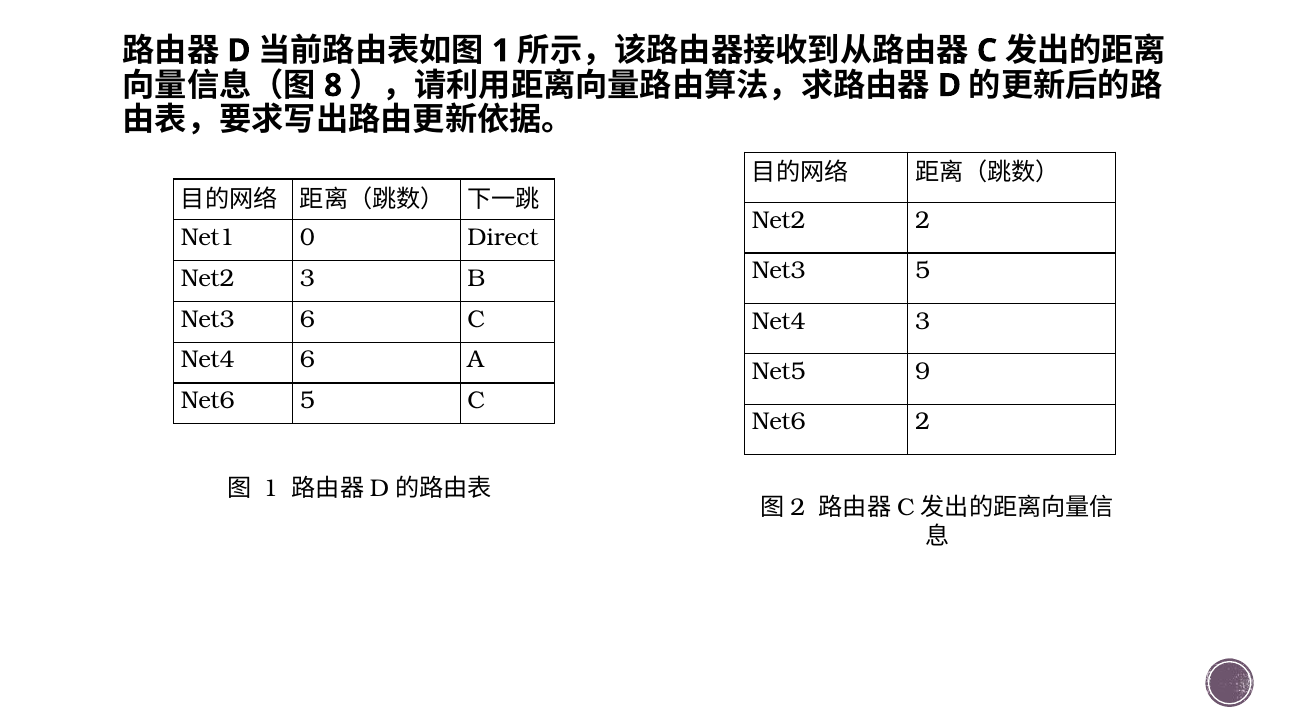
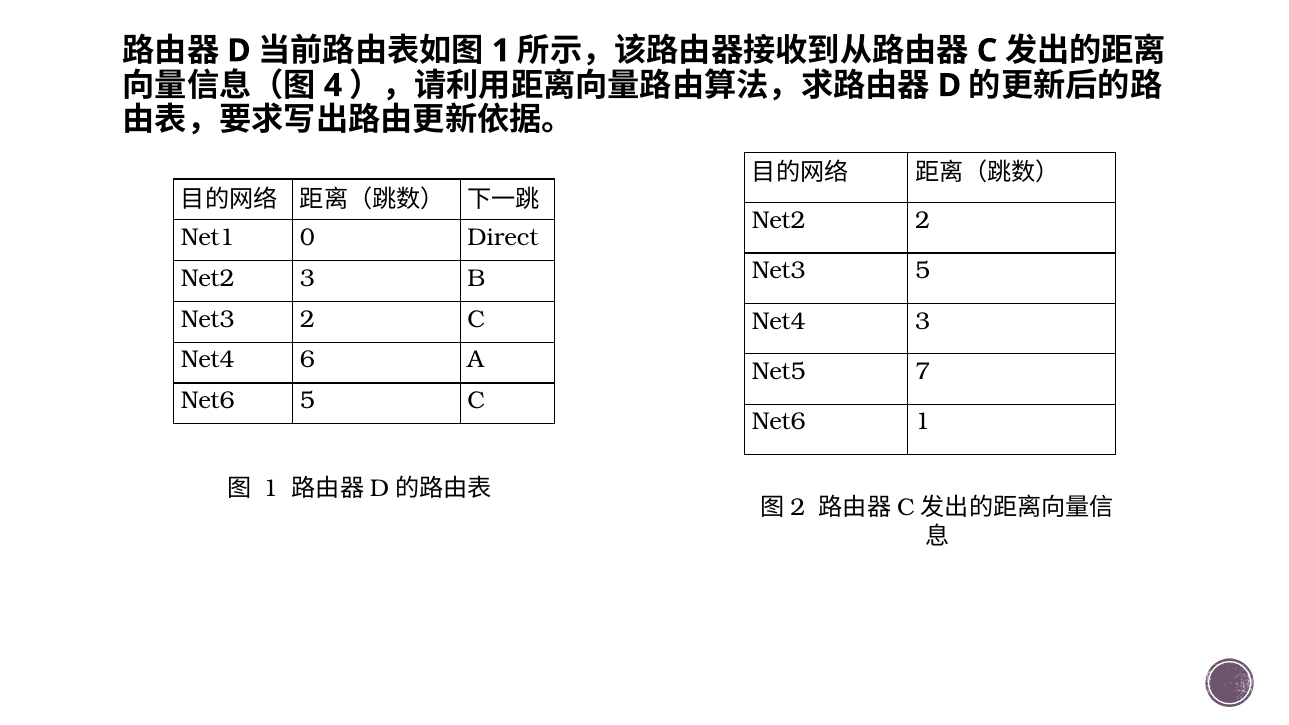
8: 8 -> 4 (333, 86)
Net3 6: 6 -> 2 (307, 319)
9: 9 -> 7 (923, 372)
Net6 2: 2 -> 1 (923, 422)
